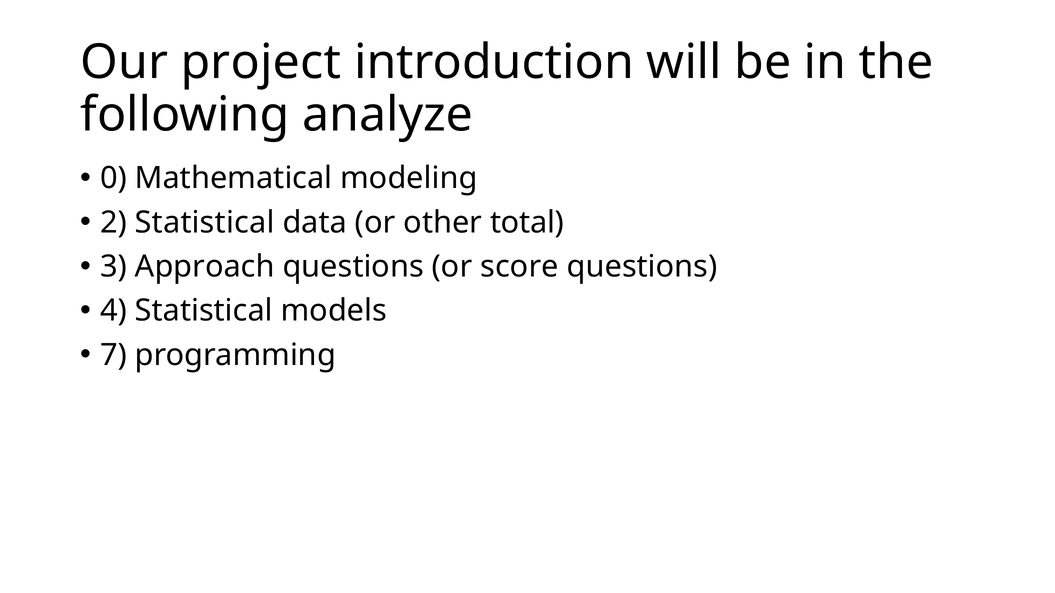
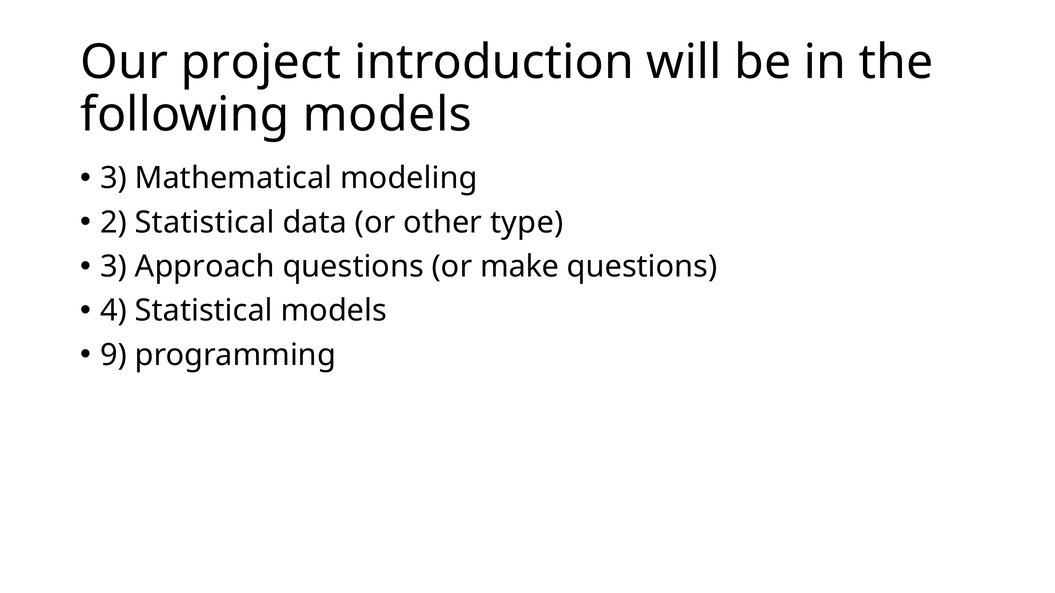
following analyze: analyze -> models (387, 115)
0: 0 -> 3 (114, 178)
total: total -> type (527, 223)
score: score -> make (520, 267)
7: 7 -> 9 (114, 355)
